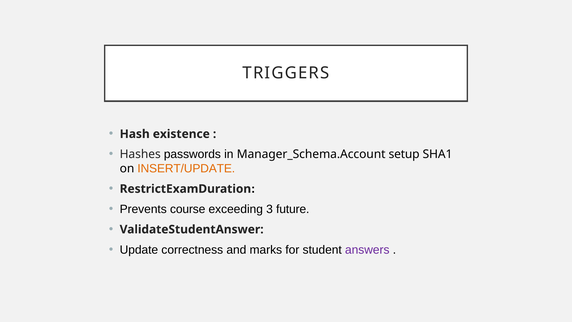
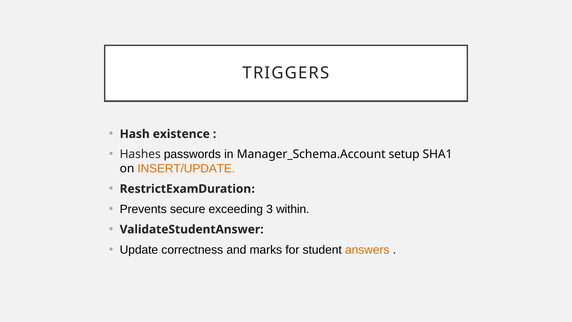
course: course -> secure (188, 209)
future: future -> within (293, 209)
answers colour: purple -> orange (367, 250)
